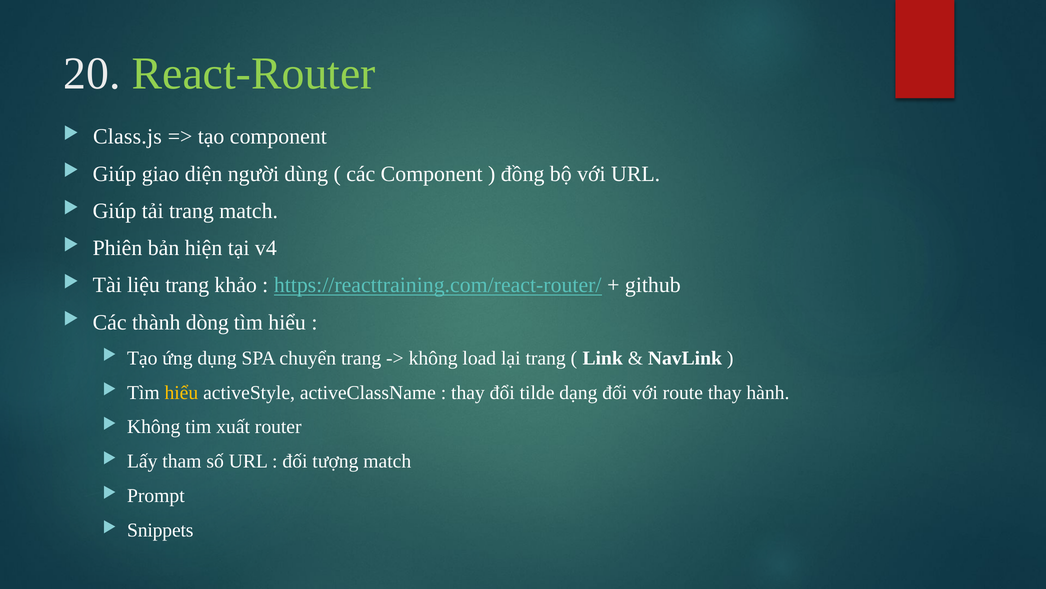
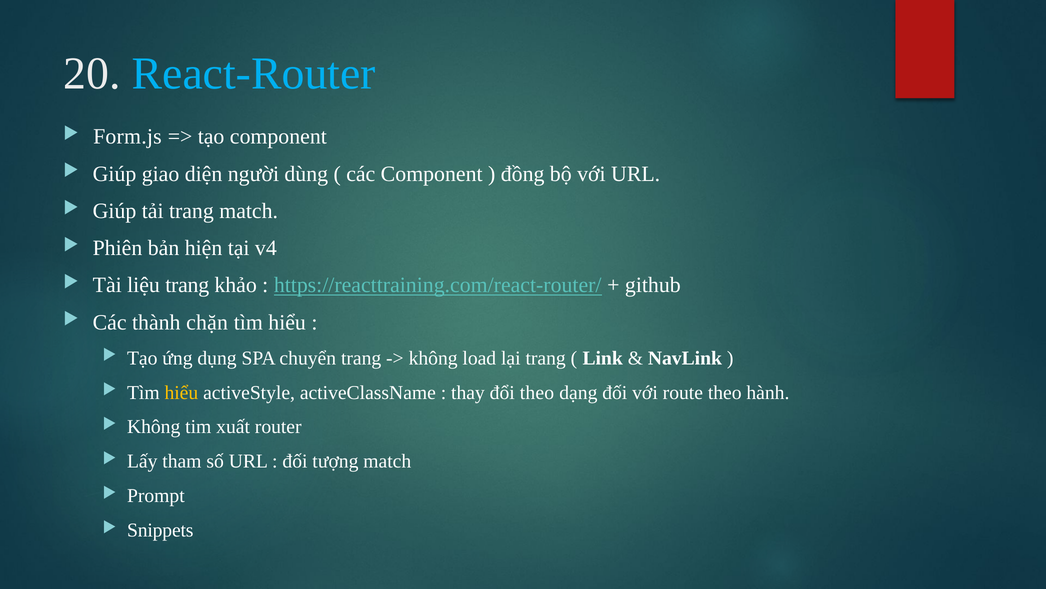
React-Router colour: light green -> light blue (254, 73)
Class.js: Class.js -> Form.js (127, 137)
dòng: dòng -> chặn (207, 322)
đổi tilde: tilde -> theo (537, 392)
route thay: thay -> theo (725, 392)
